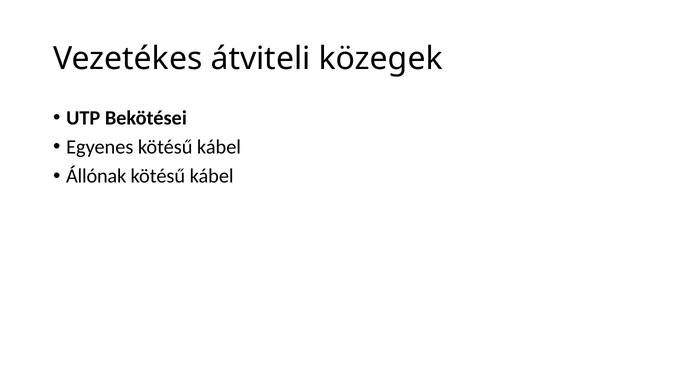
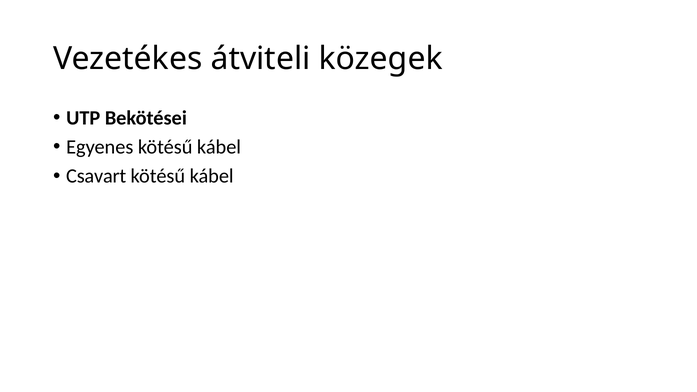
Állónak: Állónak -> Csavart (96, 176)
